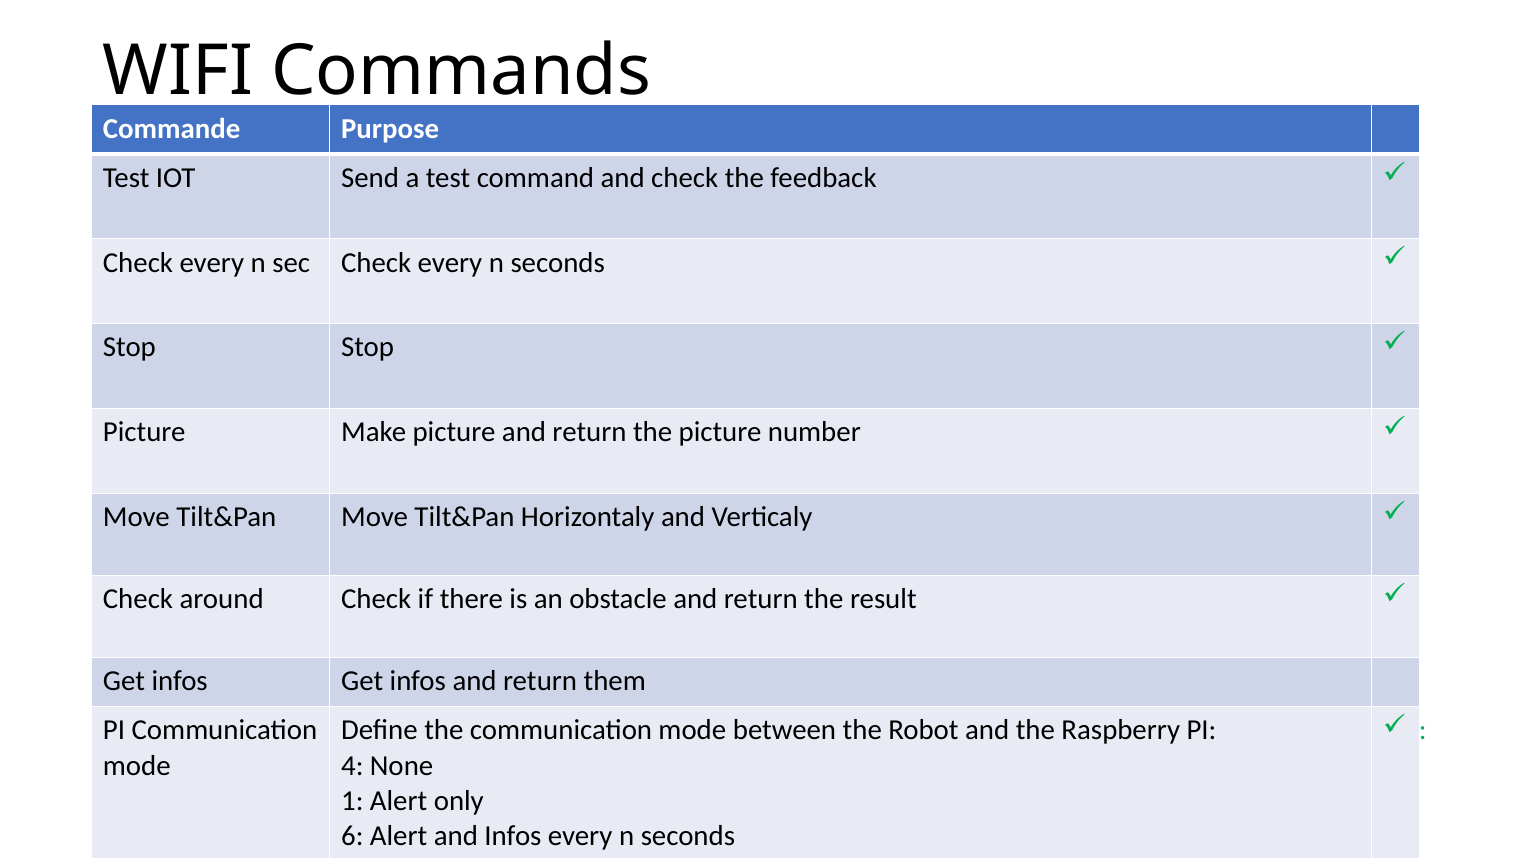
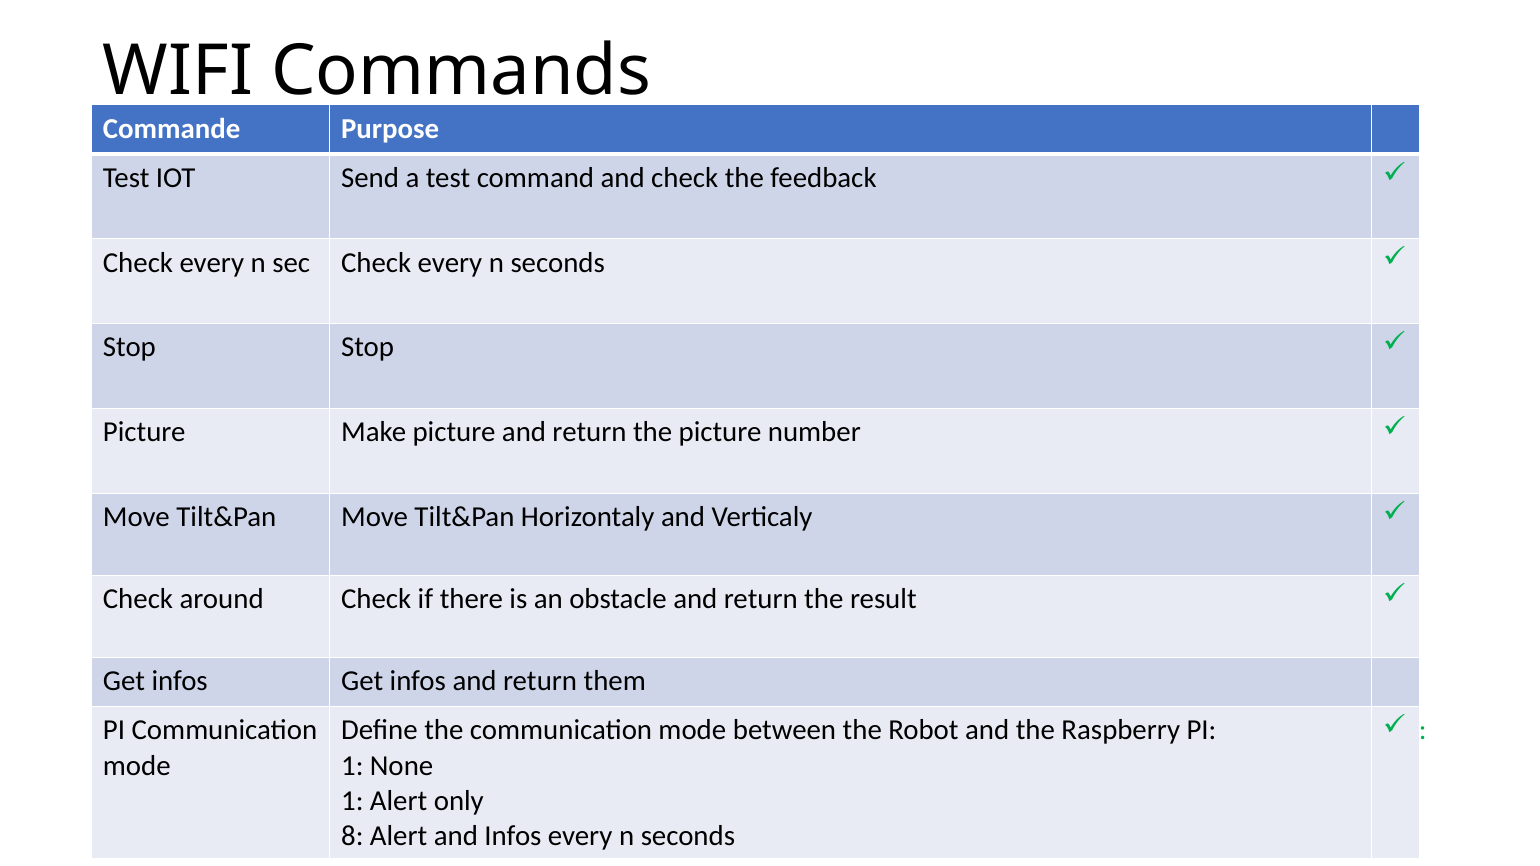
4: 4 -> 1 (352, 766)
6: 6 -> 8 (352, 836)
